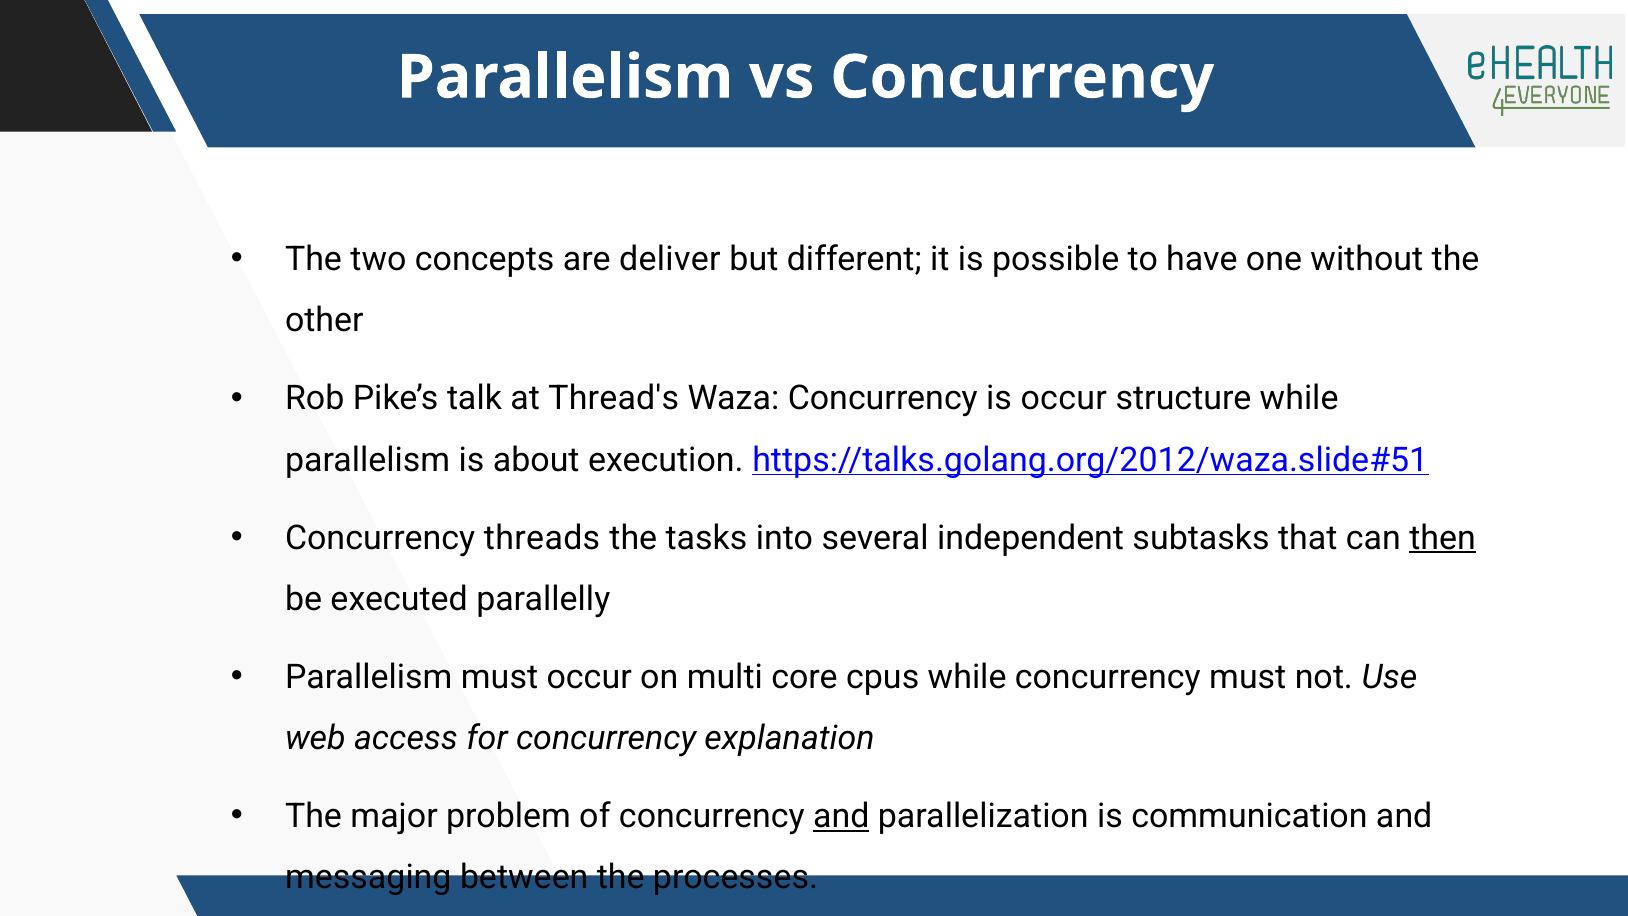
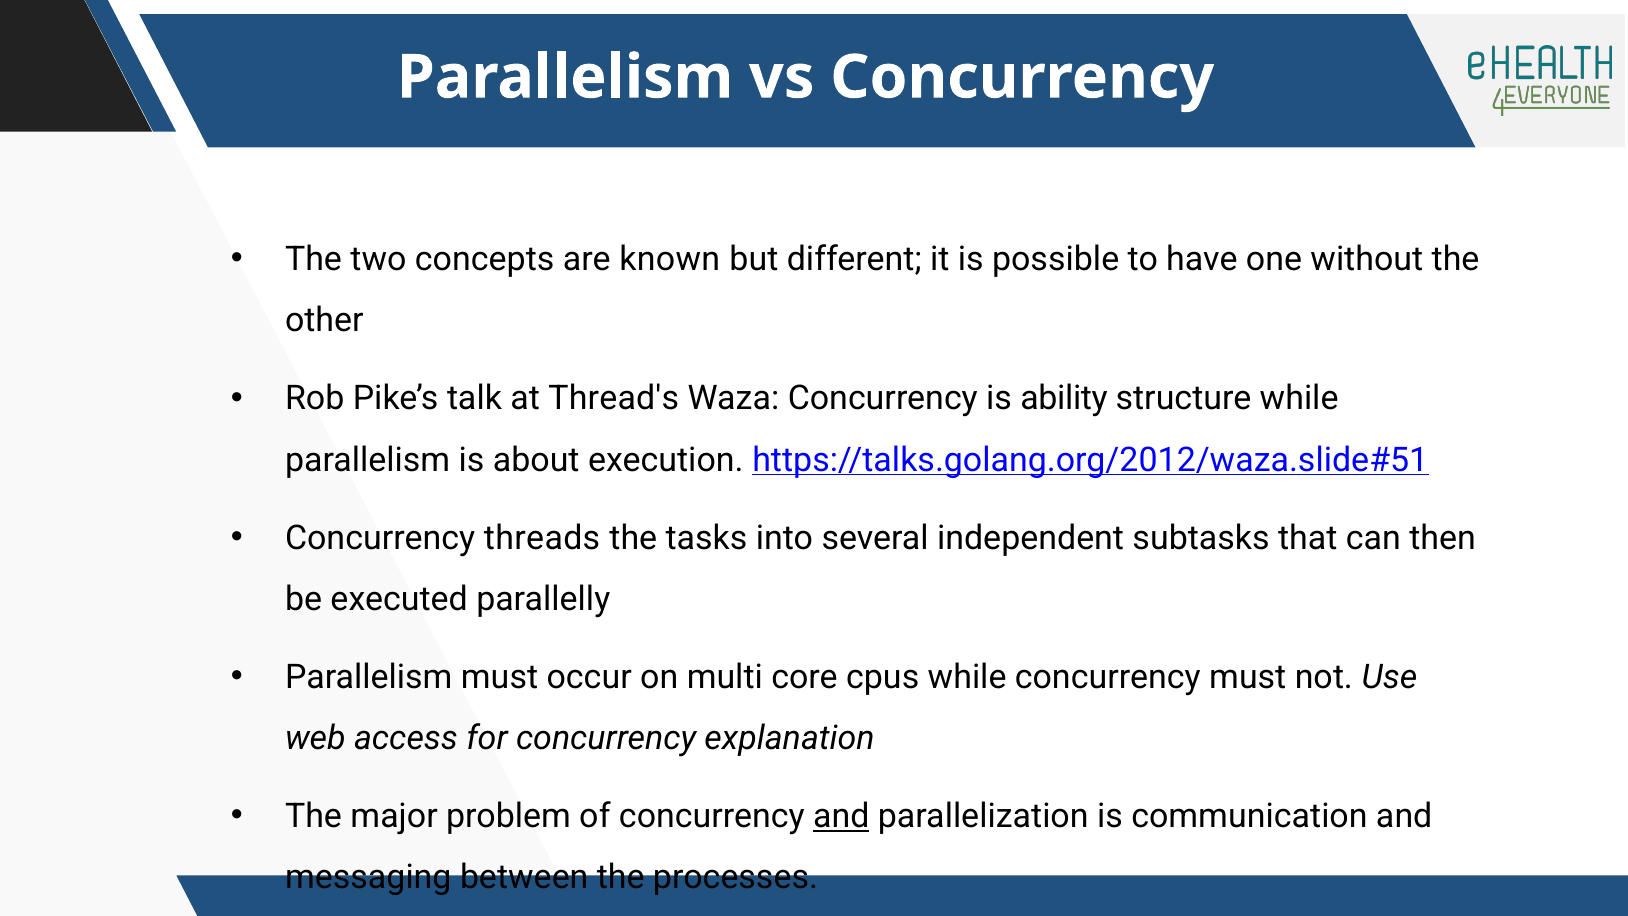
deliver: deliver -> known (670, 260)
is occur: occur -> ability (1064, 399)
then underline: present -> none (1443, 538)
